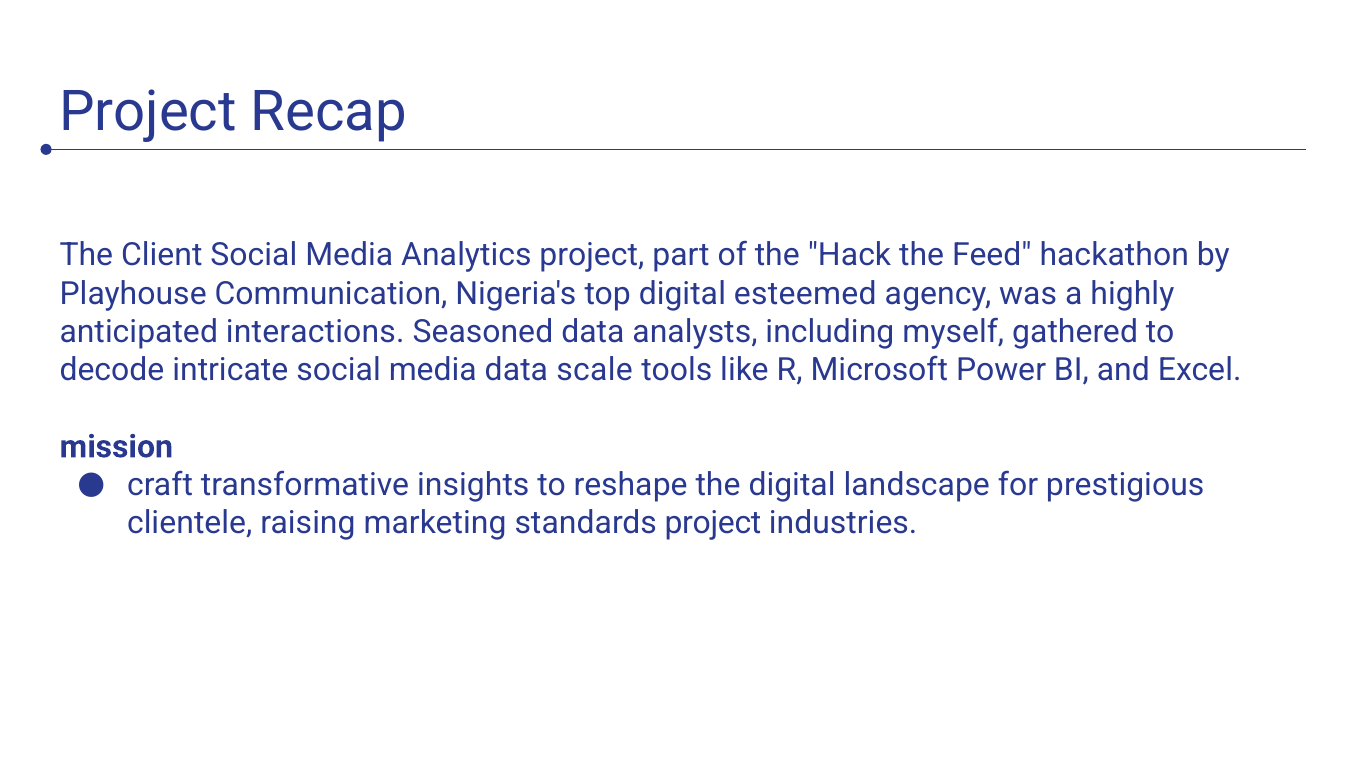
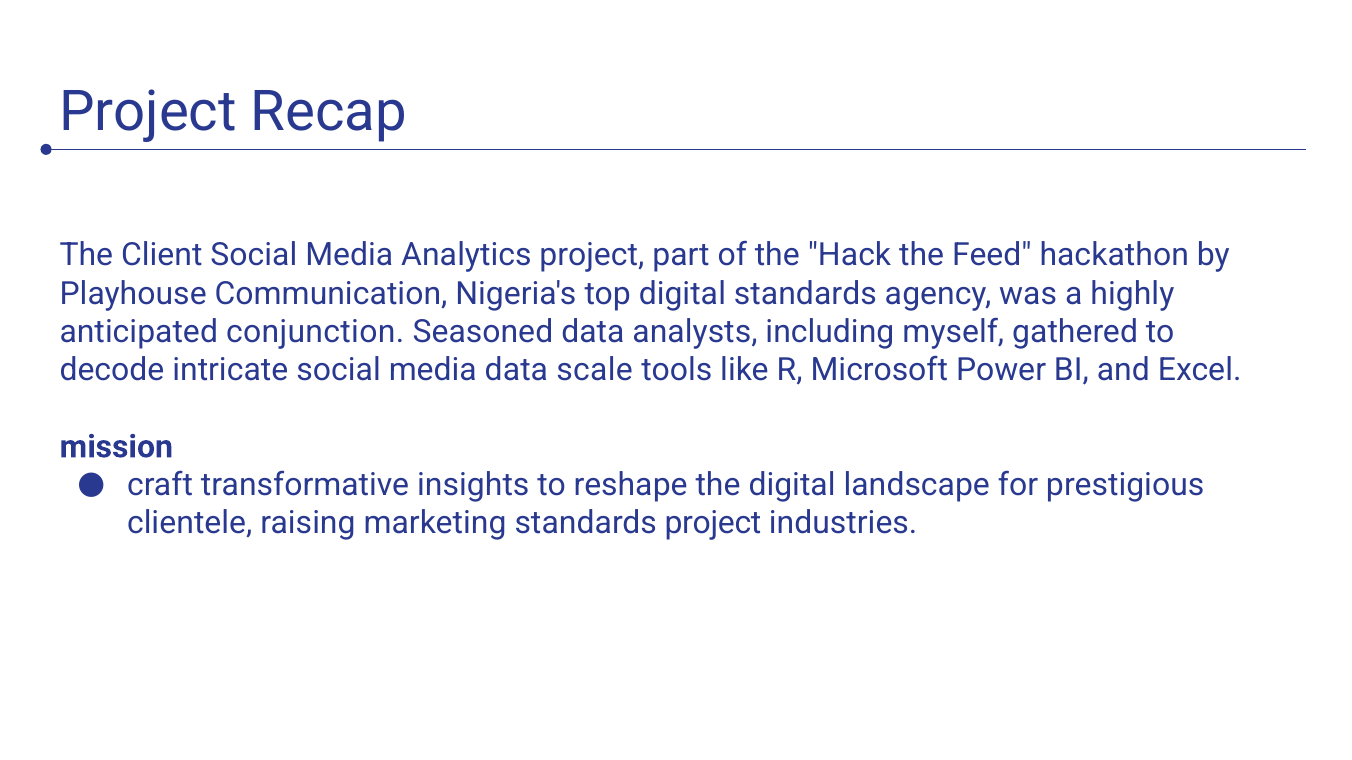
digital esteemed: esteemed -> standards (805, 294)
interactions: interactions -> conjunction (315, 332)
